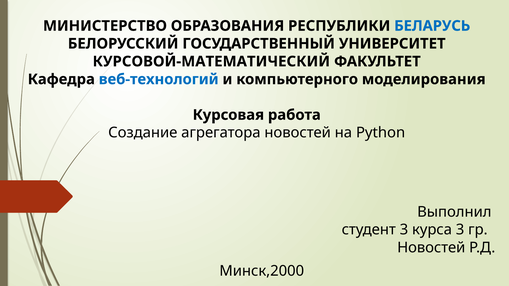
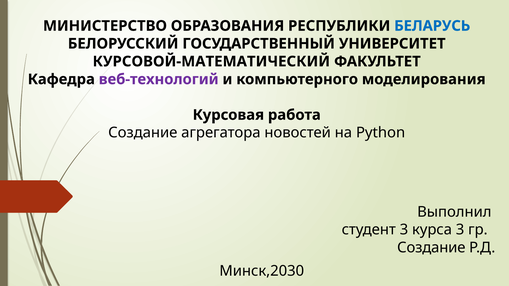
веб-технологий colour: blue -> purple (159, 79)
Новостей: Новостей -> Создание (431, 248)
Минск,2000: Минск,2000 -> Минск,2030 (262, 271)
